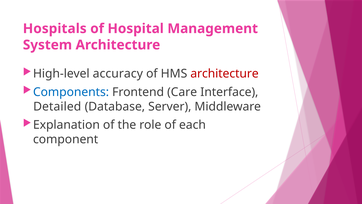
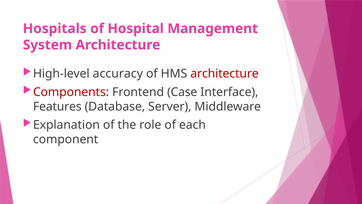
Components colour: blue -> red (71, 92)
Care: Care -> Case (182, 92)
Detailed: Detailed -> Features (57, 106)
